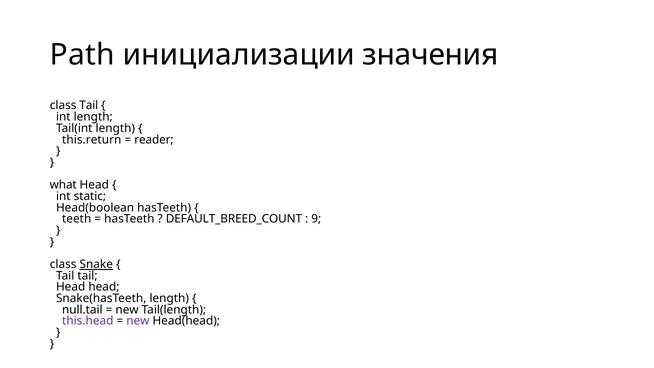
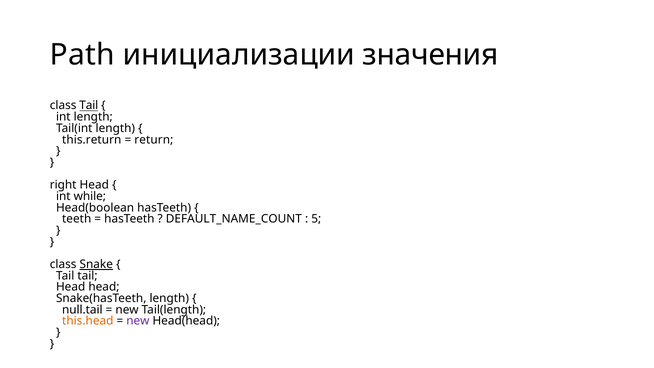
Tail underline: none -> present (89, 106)
reader: reader -> return (154, 140)
what: what -> right (63, 185)
static: static -> while (90, 196)
DEFAULT_BREED_COUNT: DEFAULT_BREED_COUNT -> DEFAULT_NAME_COUNT (234, 219)
9: 9 -> 5 (316, 219)
this.head colour: purple -> orange (88, 321)
